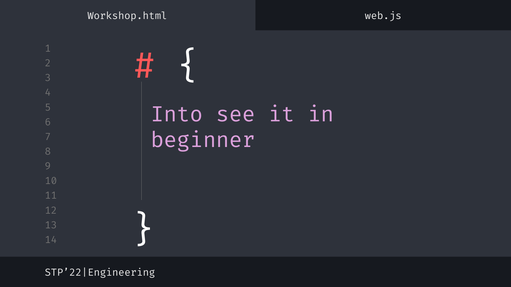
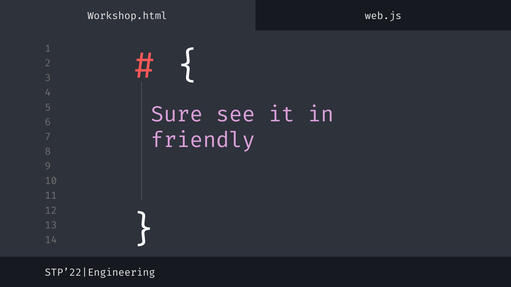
Into: Into -> Sure (177, 115)
beginner: beginner -> friendly (203, 140)
